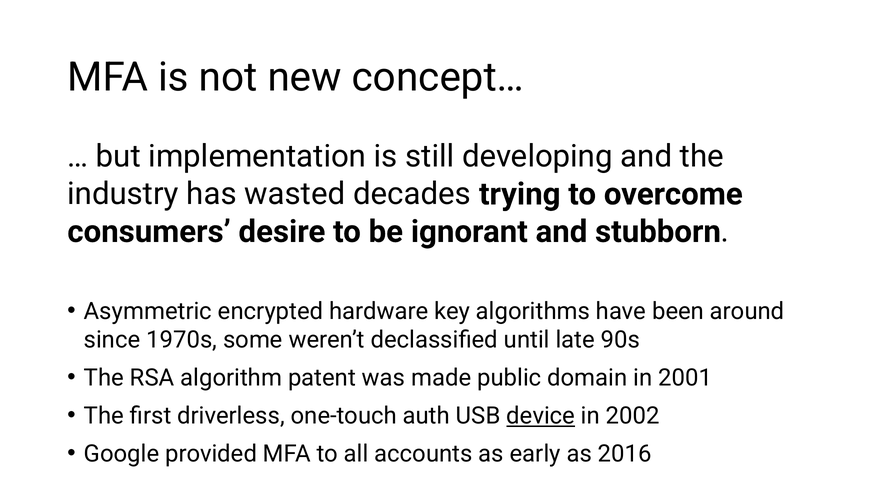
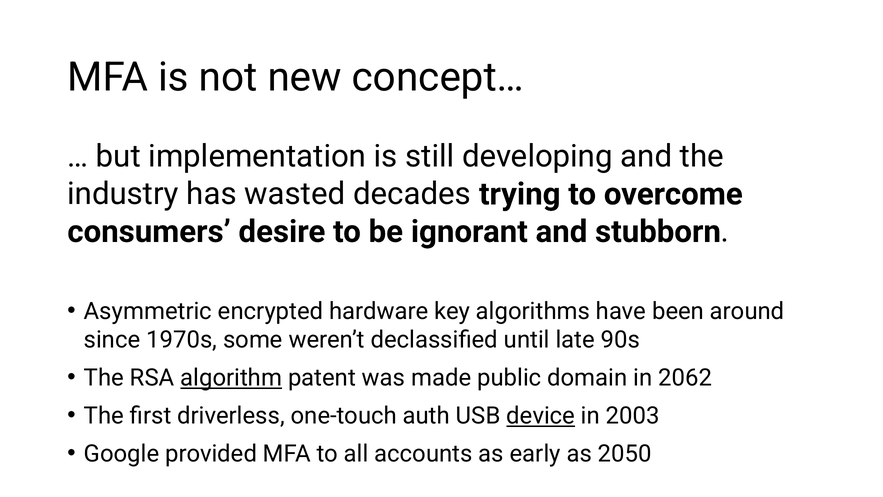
algorithm underline: none -> present (231, 378)
2001: 2001 -> 2062 (685, 378)
2002: 2002 -> 2003 (633, 416)
2016: 2016 -> 2050 (625, 454)
